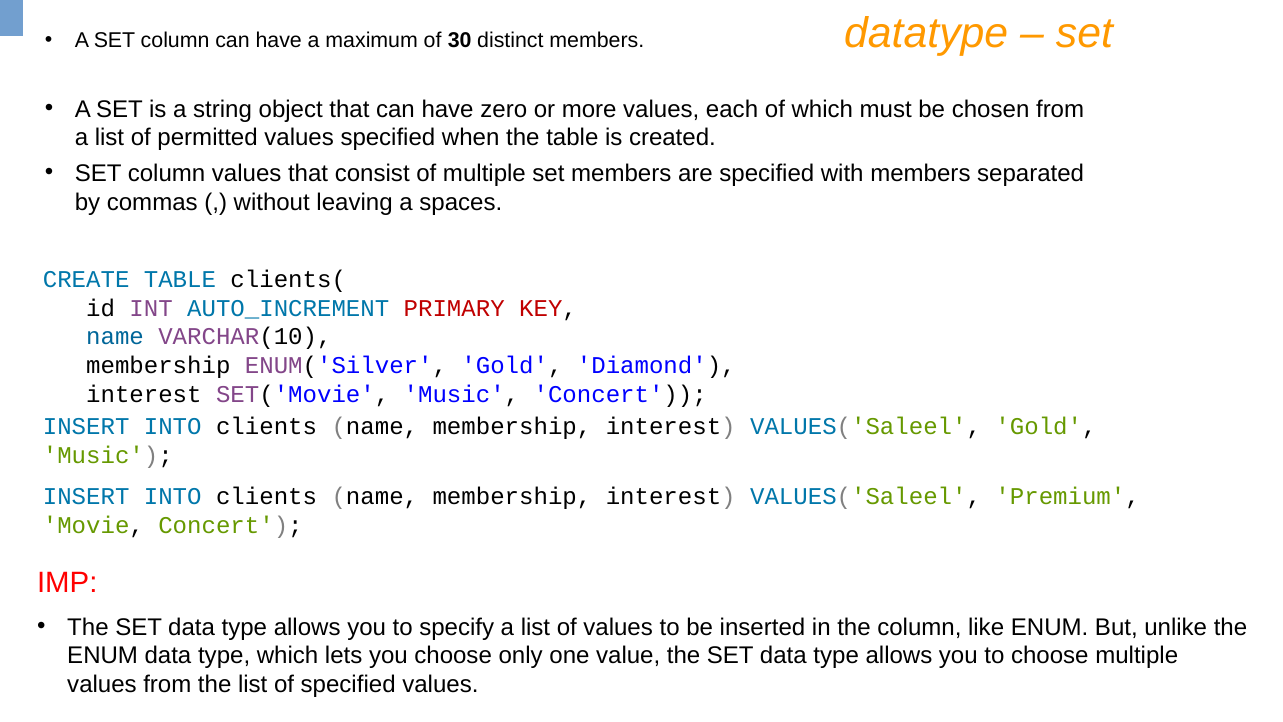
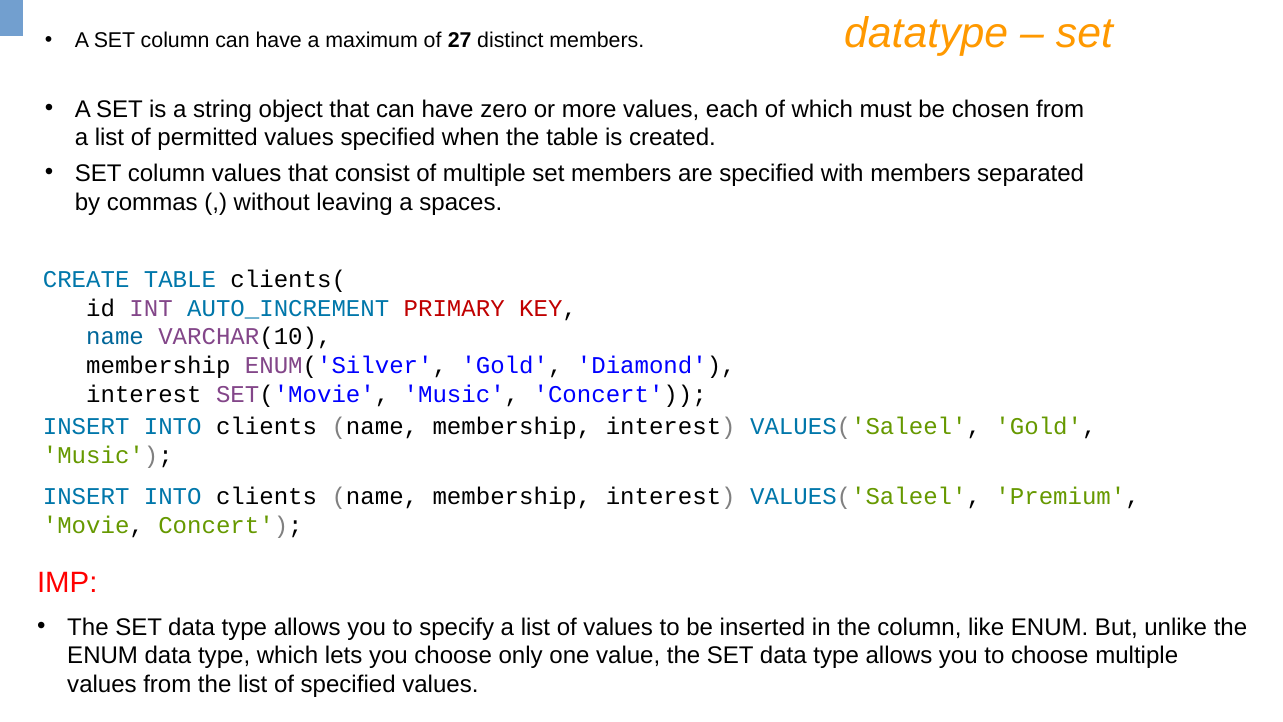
30: 30 -> 27 (460, 40)
